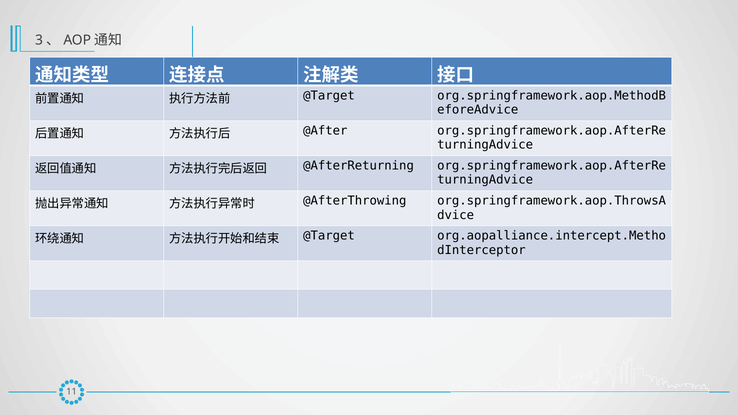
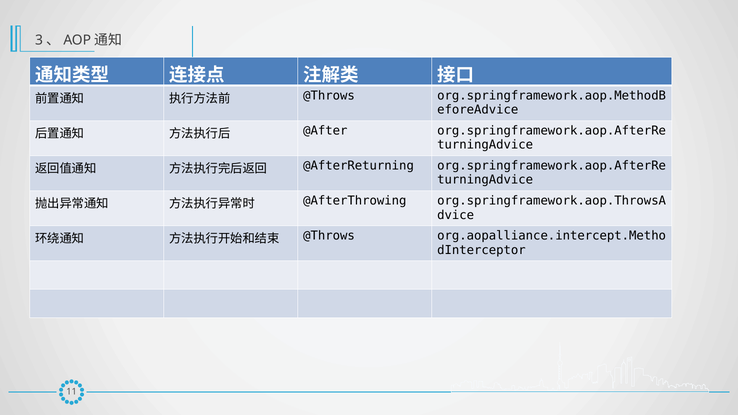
@Target: @Target -> @Throws (329, 96)
@Target: @Target -> @Throws (329, 236)
